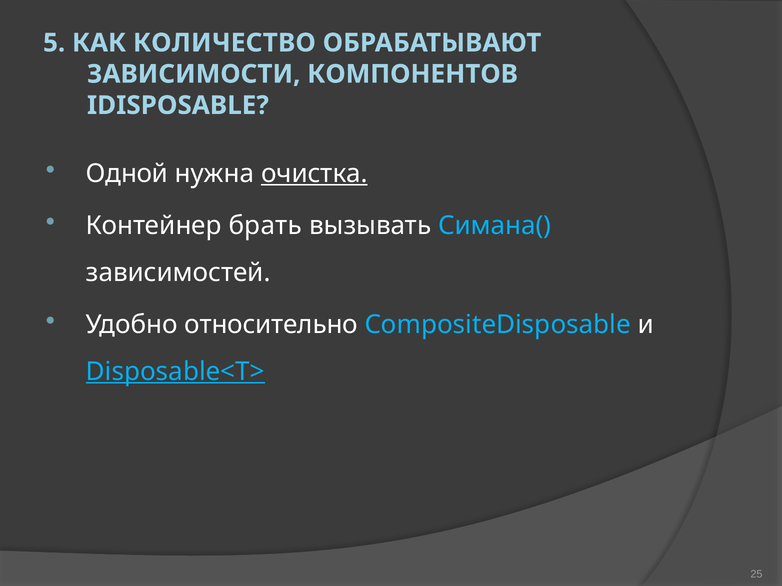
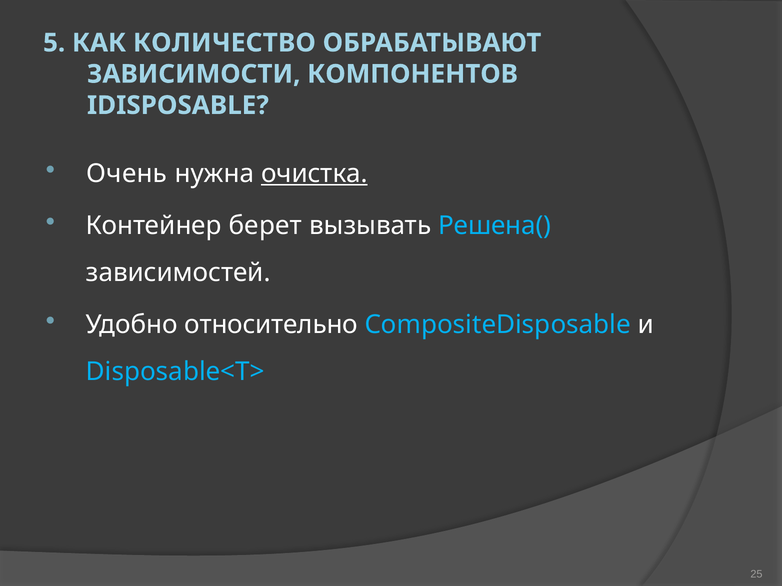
Одной: Одной -> Очень (127, 174)
брать: брать -> берет (265, 226)
Симана(: Симана( -> Решена( (495, 226)
Disposable<T> underline: present -> none (175, 372)
